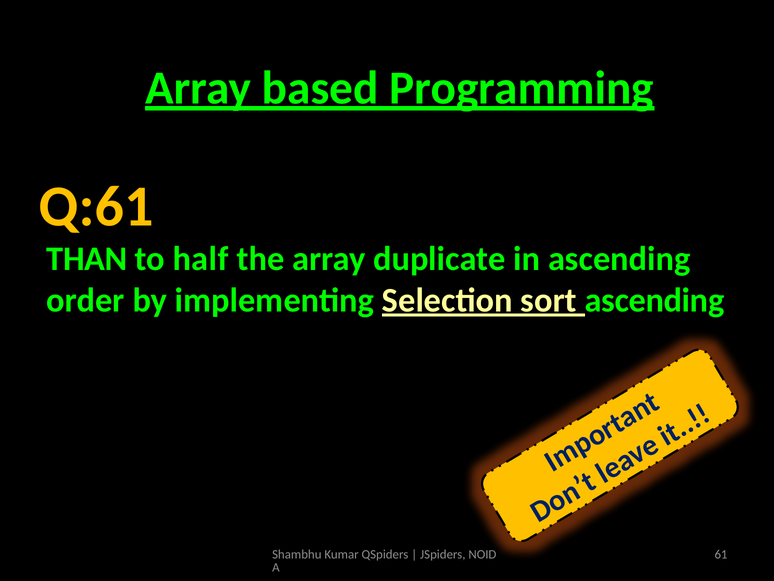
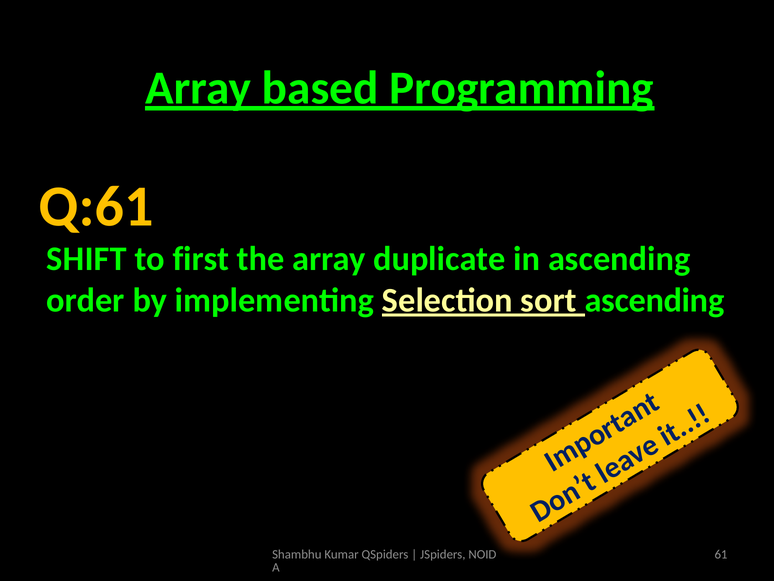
THAN: THAN -> SHIFT (87, 259)
half: half -> first (201, 259)
